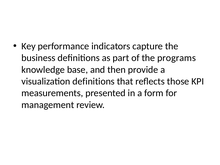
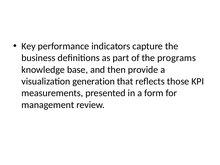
visualization definitions: definitions -> generation (94, 81)
